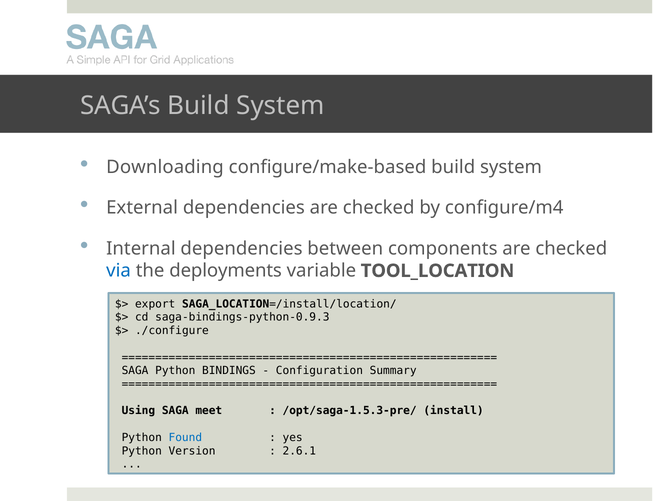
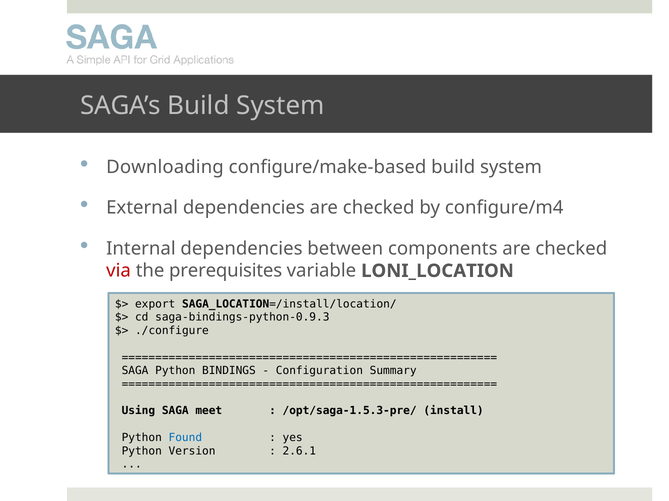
via colour: blue -> red (119, 271)
deployments: deployments -> prerequisites (226, 271)
TOOL_LOCATION: TOOL_LOCATION -> LONI_LOCATION (438, 271)
